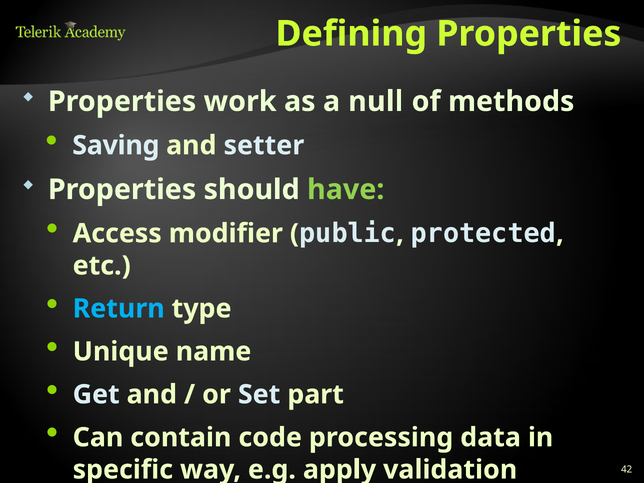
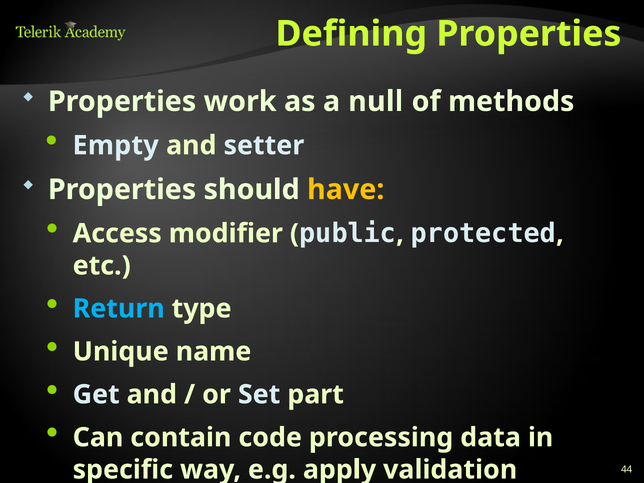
Saving: Saving -> Empty (116, 145)
have colour: light green -> yellow (346, 190)
42: 42 -> 44 (627, 469)
